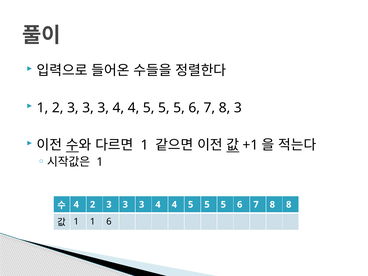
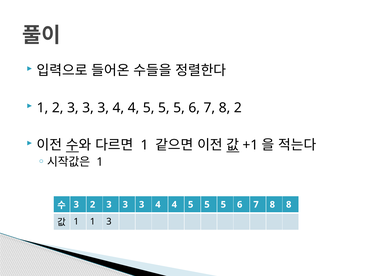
8 3: 3 -> 2 (238, 108)
4: 4 -> 3 (76, 205)
1 6: 6 -> 3 (109, 222)
